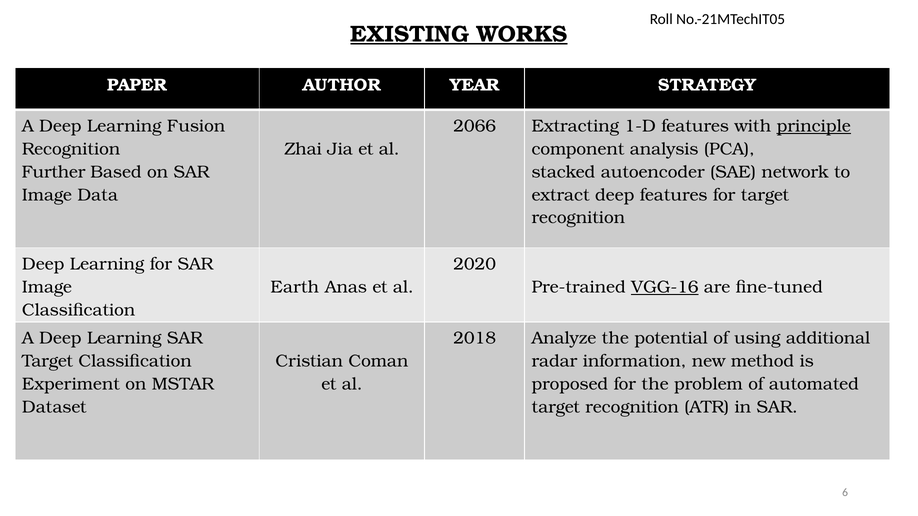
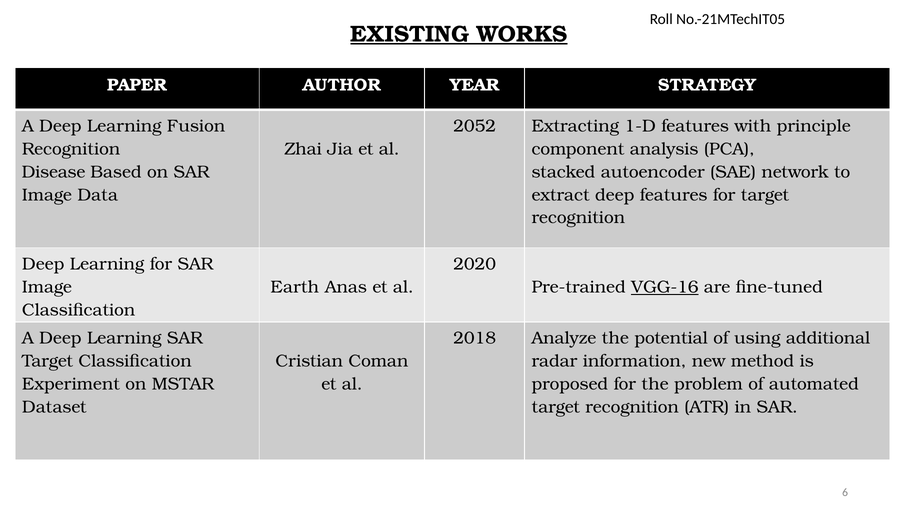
2066: 2066 -> 2052 (475, 126)
principle underline: present -> none (814, 126)
Further: Further -> Disease (53, 172)
